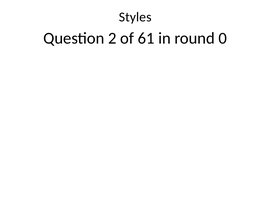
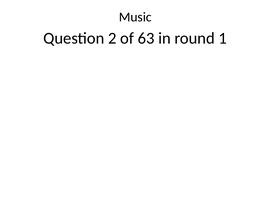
Styles: Styles -> Music (135, 17)
61: 61 -> 63 (146, 38)
0: 0 -> 1 (223, 38)
